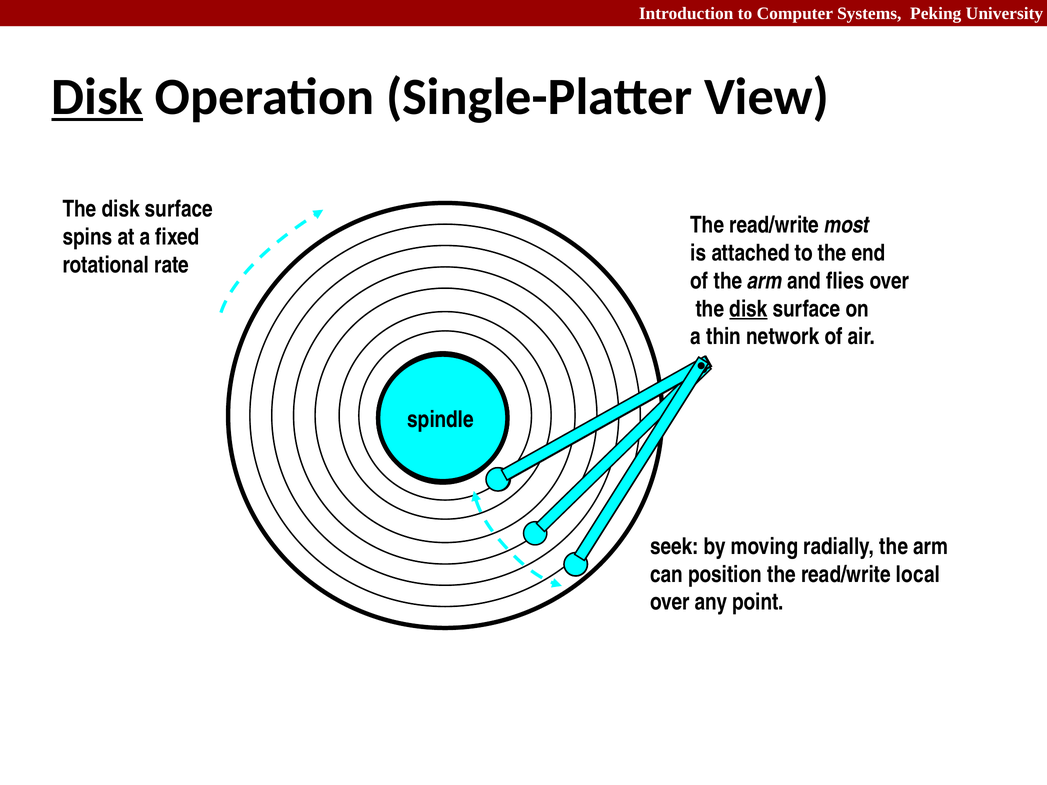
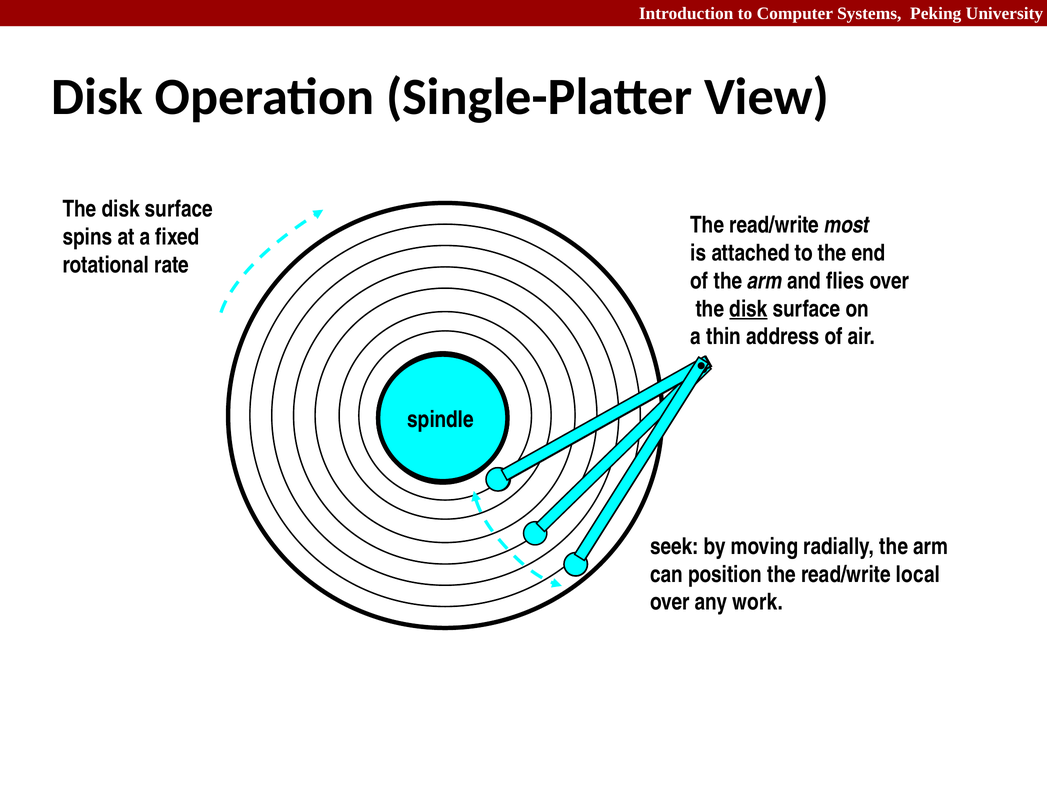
Disk underline: present -> none (97, 97)
network: network -> address (783, 337)
point: point -> work (758, 603)
